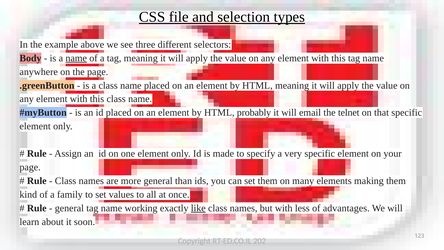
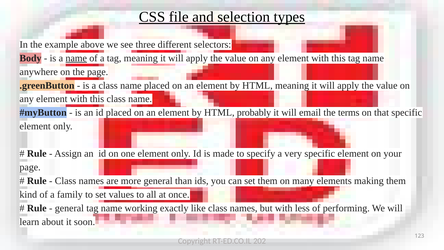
telnet: telnet -> terms (349, 113)
like underline: present -> none (198, 208)
advantages: advantages -> performing (346, 208)
